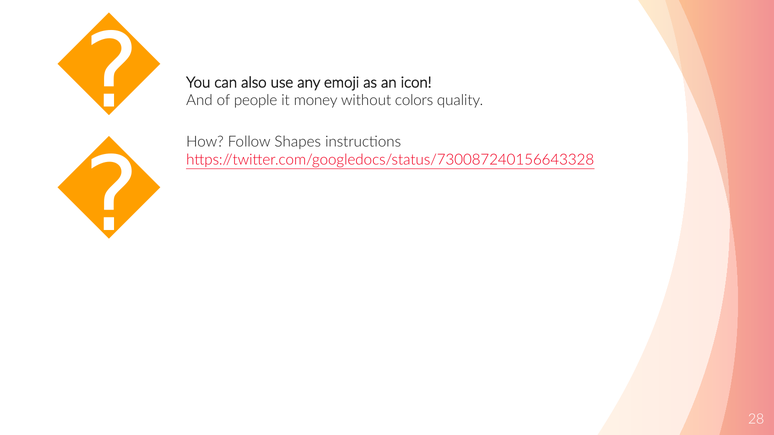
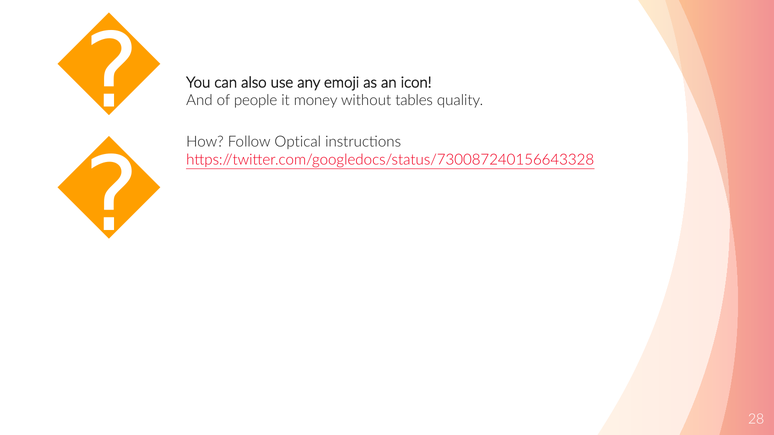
colors: colors -> tables (414, 101)
Shapes: Shapes -> Optical (298, 142)
